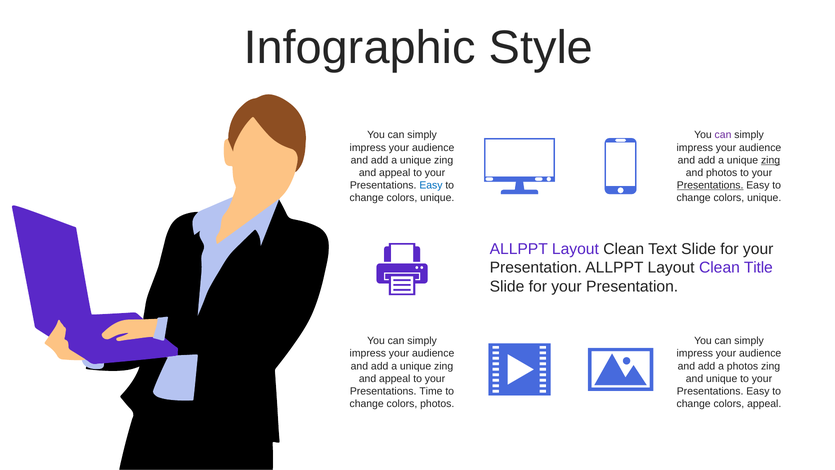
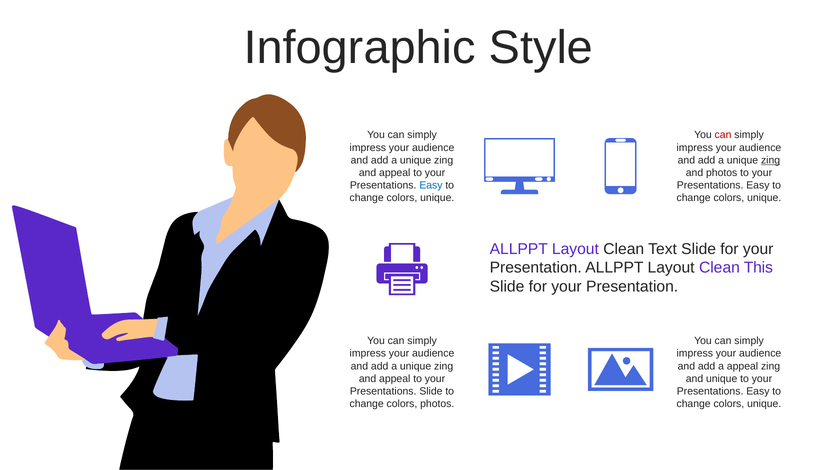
can colour: purple -> red (723, 135)
Presentations underline: present -> none (710, 185)
Title: Title -> This (758, 268)
a photos: photos -> appeal (743, 366)
Presentations Time: Time -> Slide (431, 391)
appeal: appeal -> unique (764, 403)
